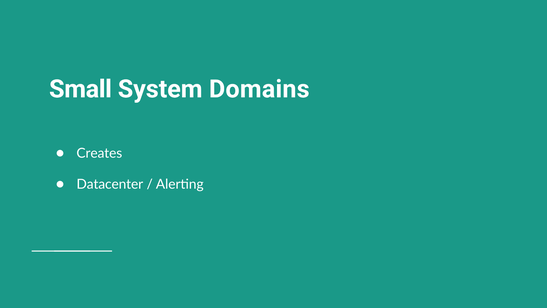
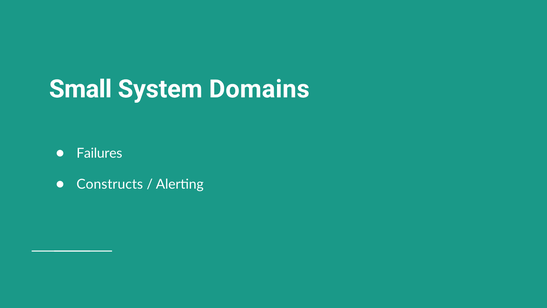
Creates: Creates -> Failures (99, 153)
Datacenter: Datacenter -> Constructs (110, 184)
